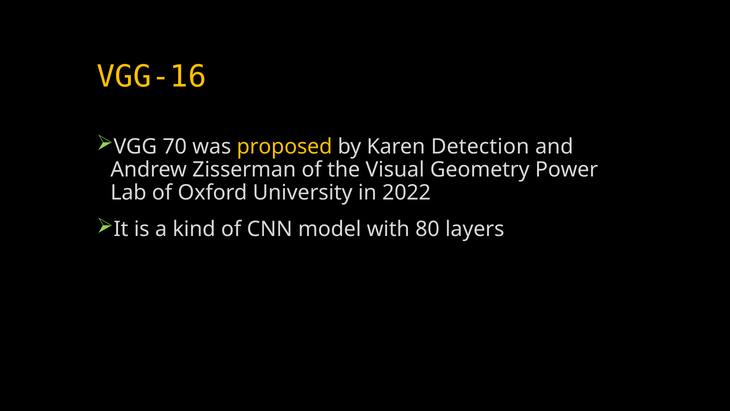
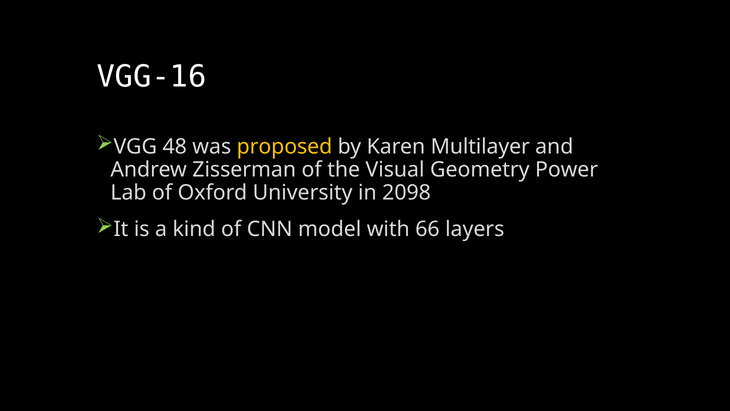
VGG-16 colour: yellow -> white (152, 76)
70: 70 -> 48 (175, 146)
Detection: Detection -> Multilayer (480, 146)
2022: 2022 -> 2098 (407, 192)
80: 80 -> 66 (427, 229)
